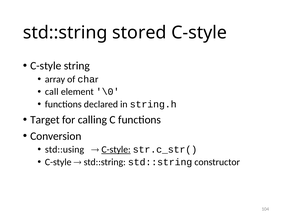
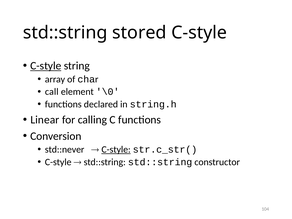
C-style underline: none -> present (46, 66)
Target: Target -> Linear (45, 120)
std::using: std::using -> std::never (65, 149)
